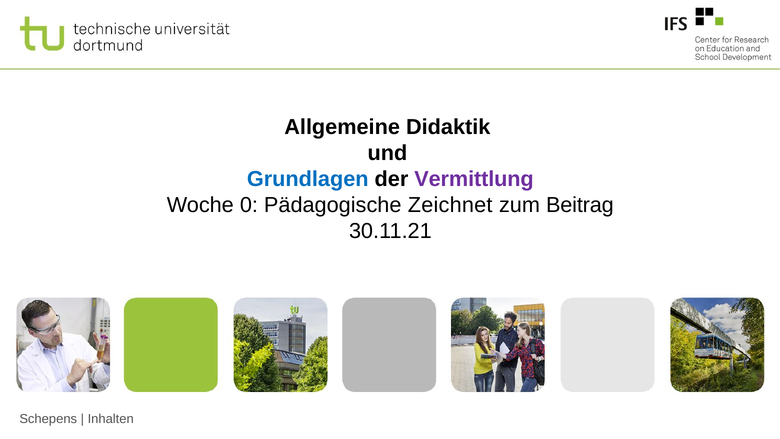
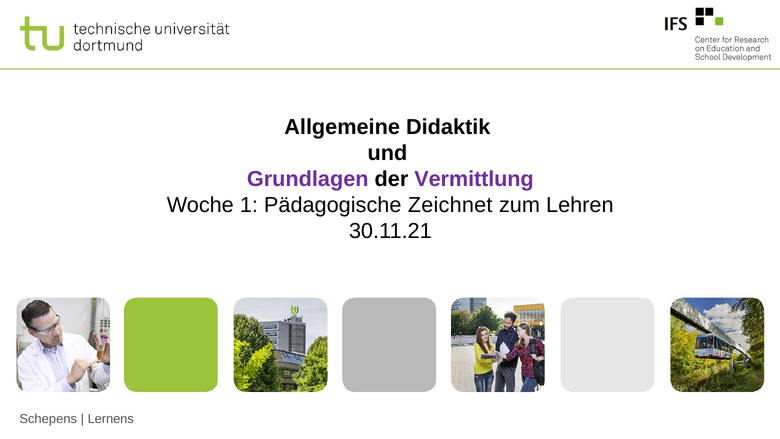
Grundlagen colour: blue -> purple (308, 179)
0: 0 -> 1 (249, 205)
Beitrag: Beitrag -> Lehren (580, 205)
Inhalten: Inhalten -> Lernens (111, 419)
